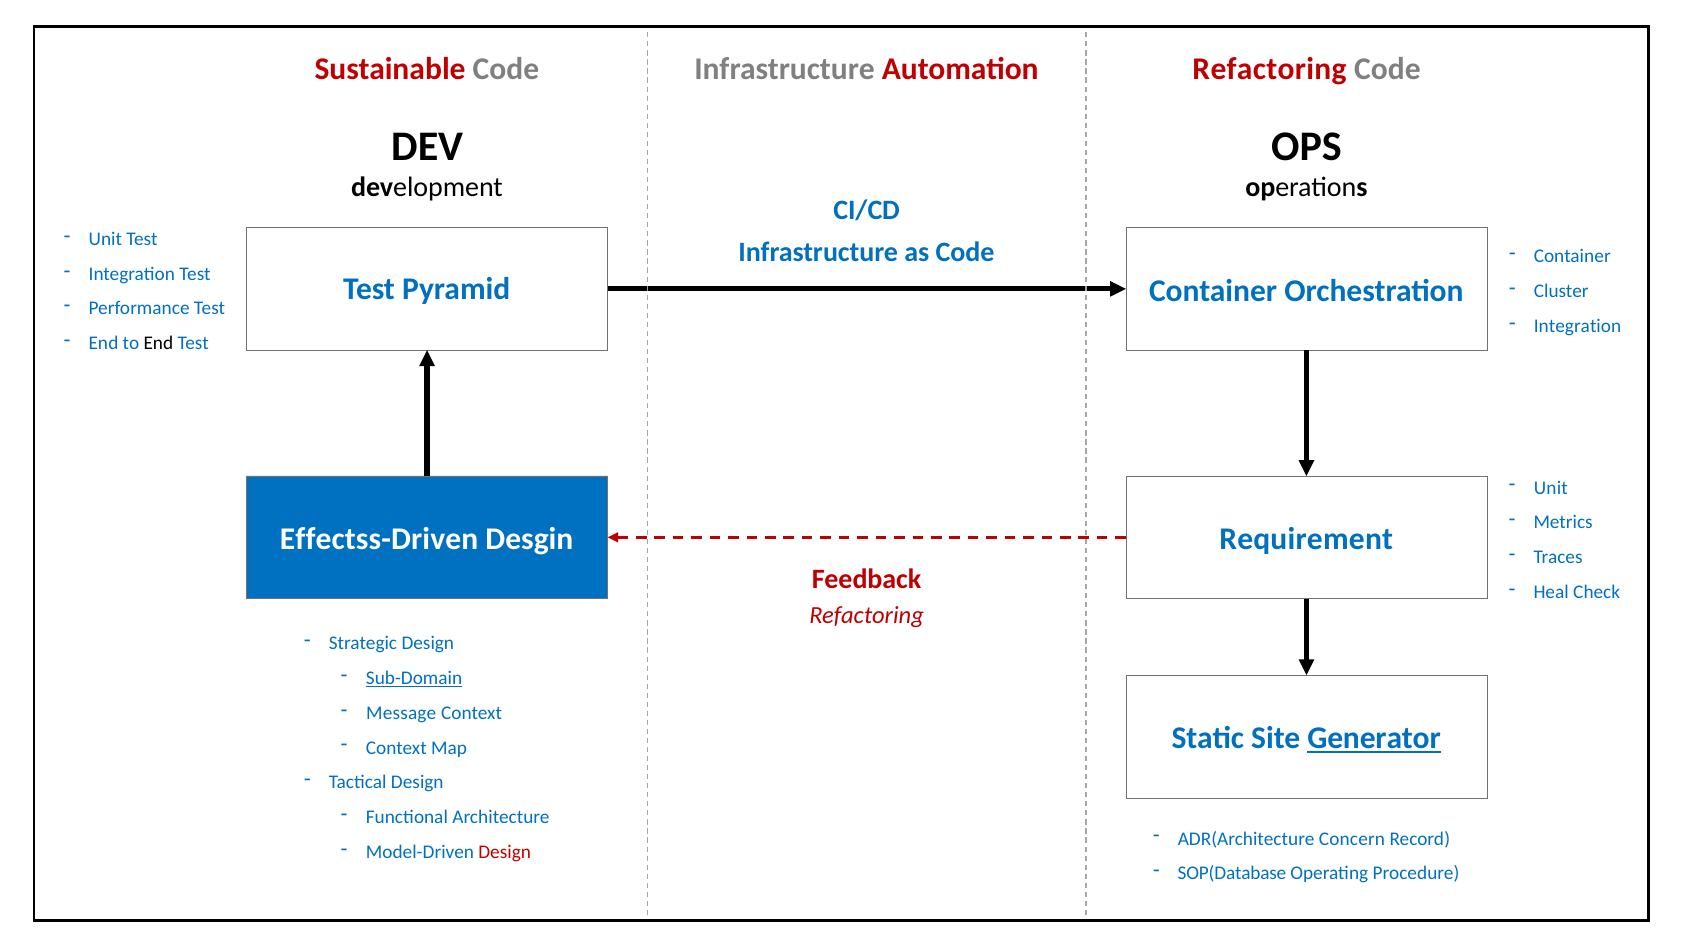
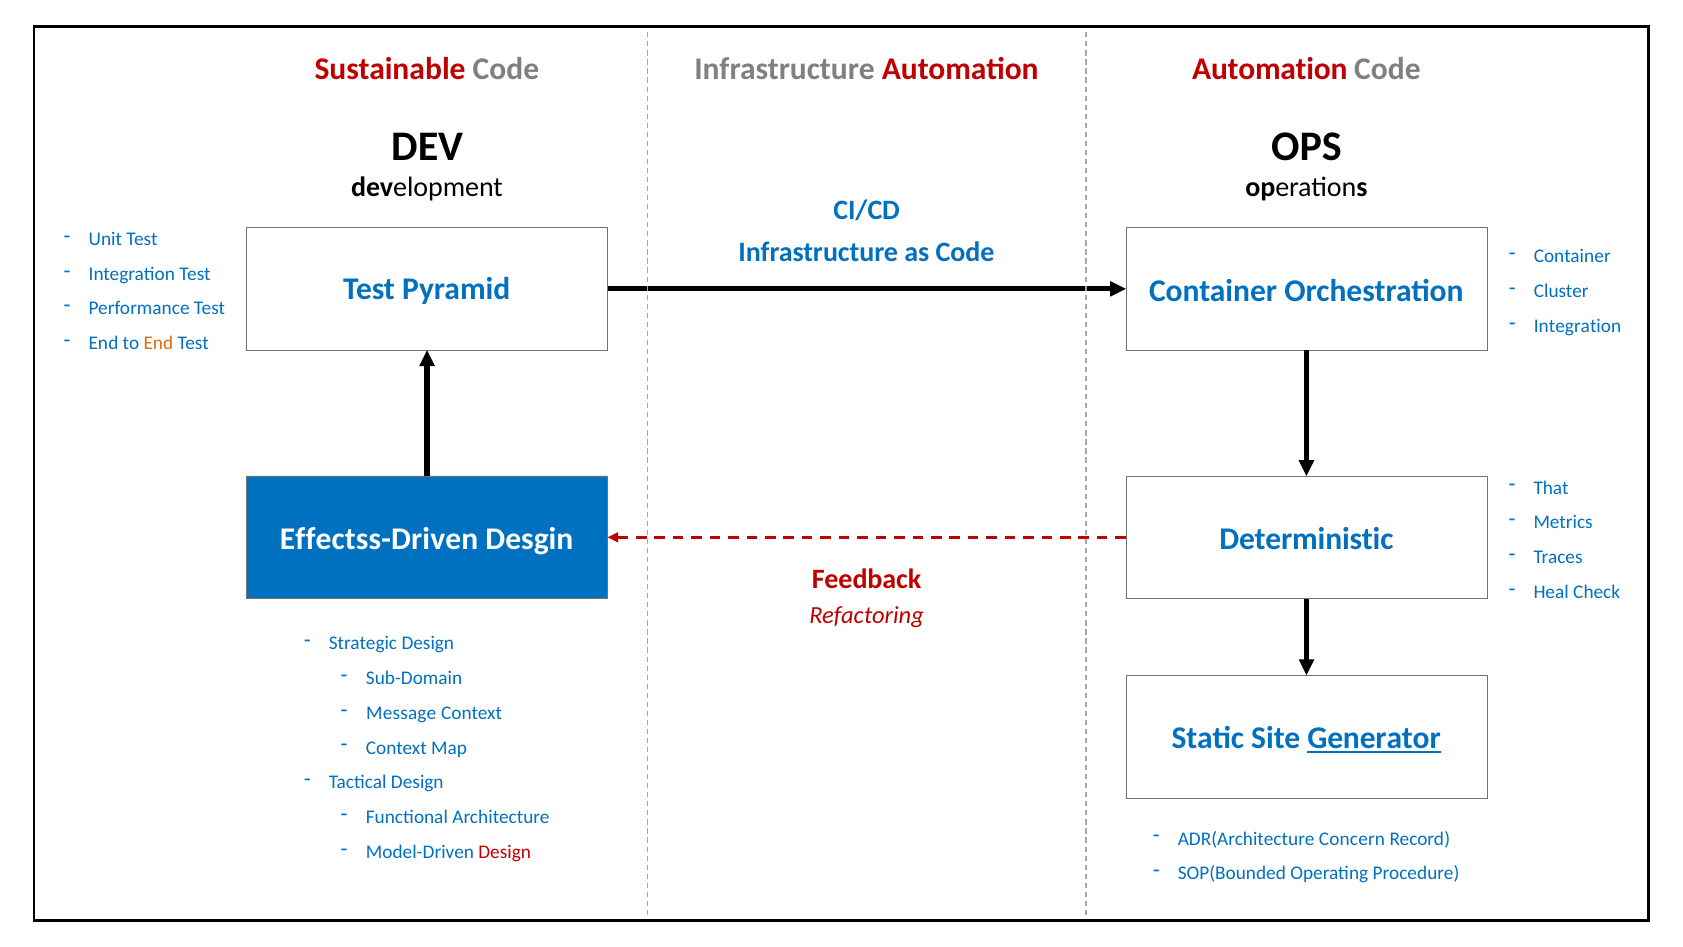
Sustainable Code Refactoring: Refactoring -> Automation (1270, 69)
End colour: black -> orange (158, 343)
Unit: Unit -> That (1551, 488)
Requirement: Requirement -> Deterministic (1306, 539)
Sub-Domain underline: present -> none (414, 678)
SOP(Database: SOP(Database -> SOP(Bounded (1232, 873)
